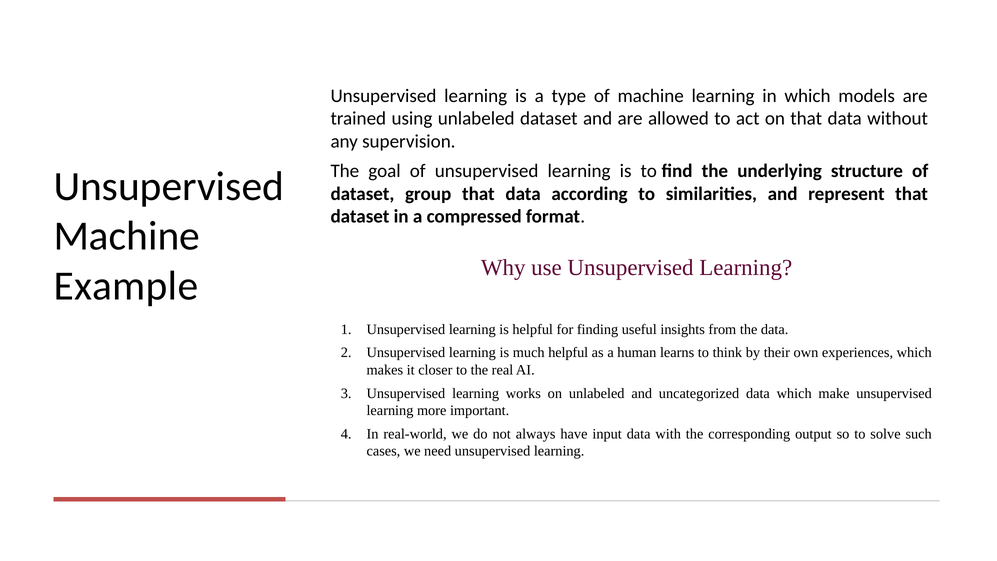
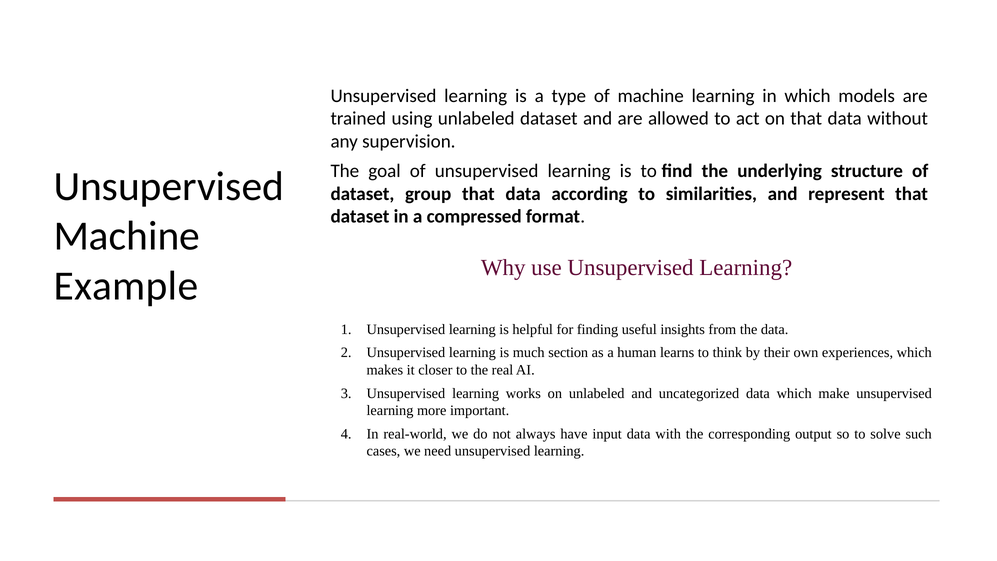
much helpful: helpful -> section (568, 353)
